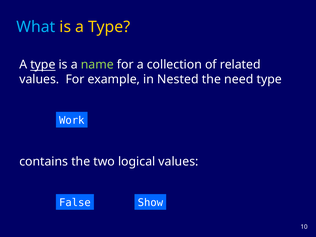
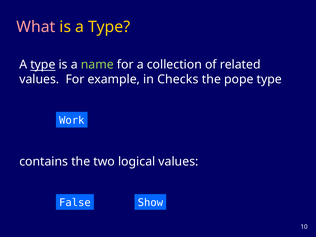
What colour: light blue -> pink (36, 27)
Nested: Nested -> Checks (178, 79)
need: need -> pope (239, 79)
